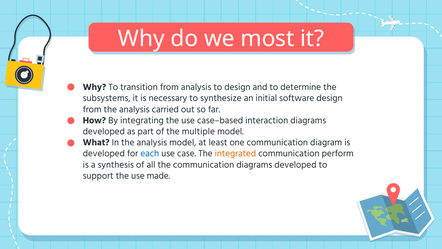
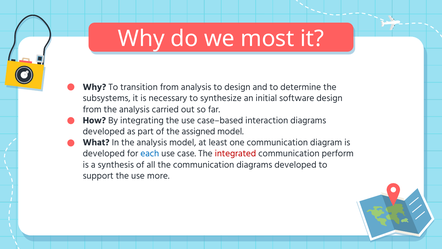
multiple: multiple -> assigned (198, 131)
integrated colour: orange -> red (235, 153)
made: made -> more (158, 175)
